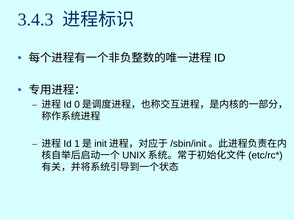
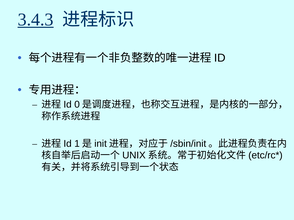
3.4.3 underline: none -> present (36, 20)
